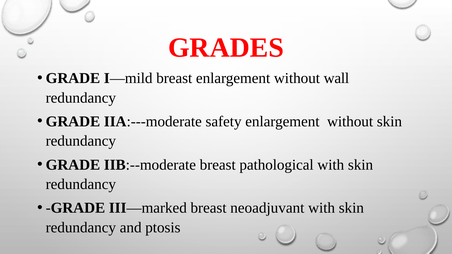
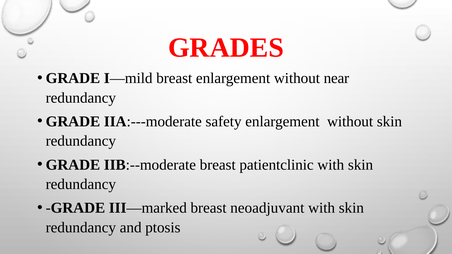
wall: wall -> near (336, 78)
pathological: pathological -> patientclinic (277, 165)
